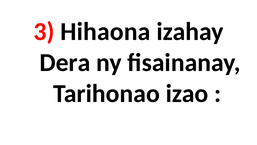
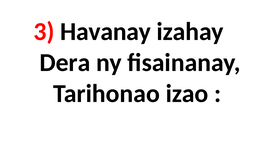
Hihaona: Hihaona -> Havanay (106, 32)
